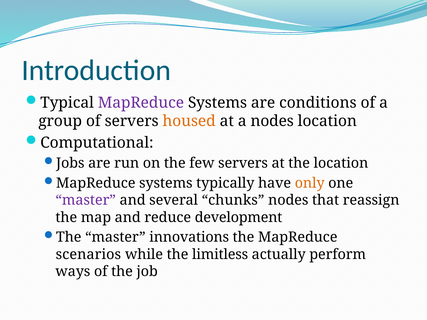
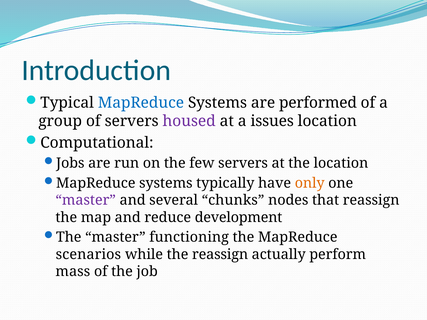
MapReduce colour: purple -> blue (141, 103)
conditions: conditions -> performed (318, 103)
housed colour: orange -> purple (189, 121)
a nodes: nodes -> issues (272, 121)
innovations: innovations -> functioning (189, 237)
the limitless: limitless -> reassign (220, 255)
ways: ways -> mass (73, 272)
